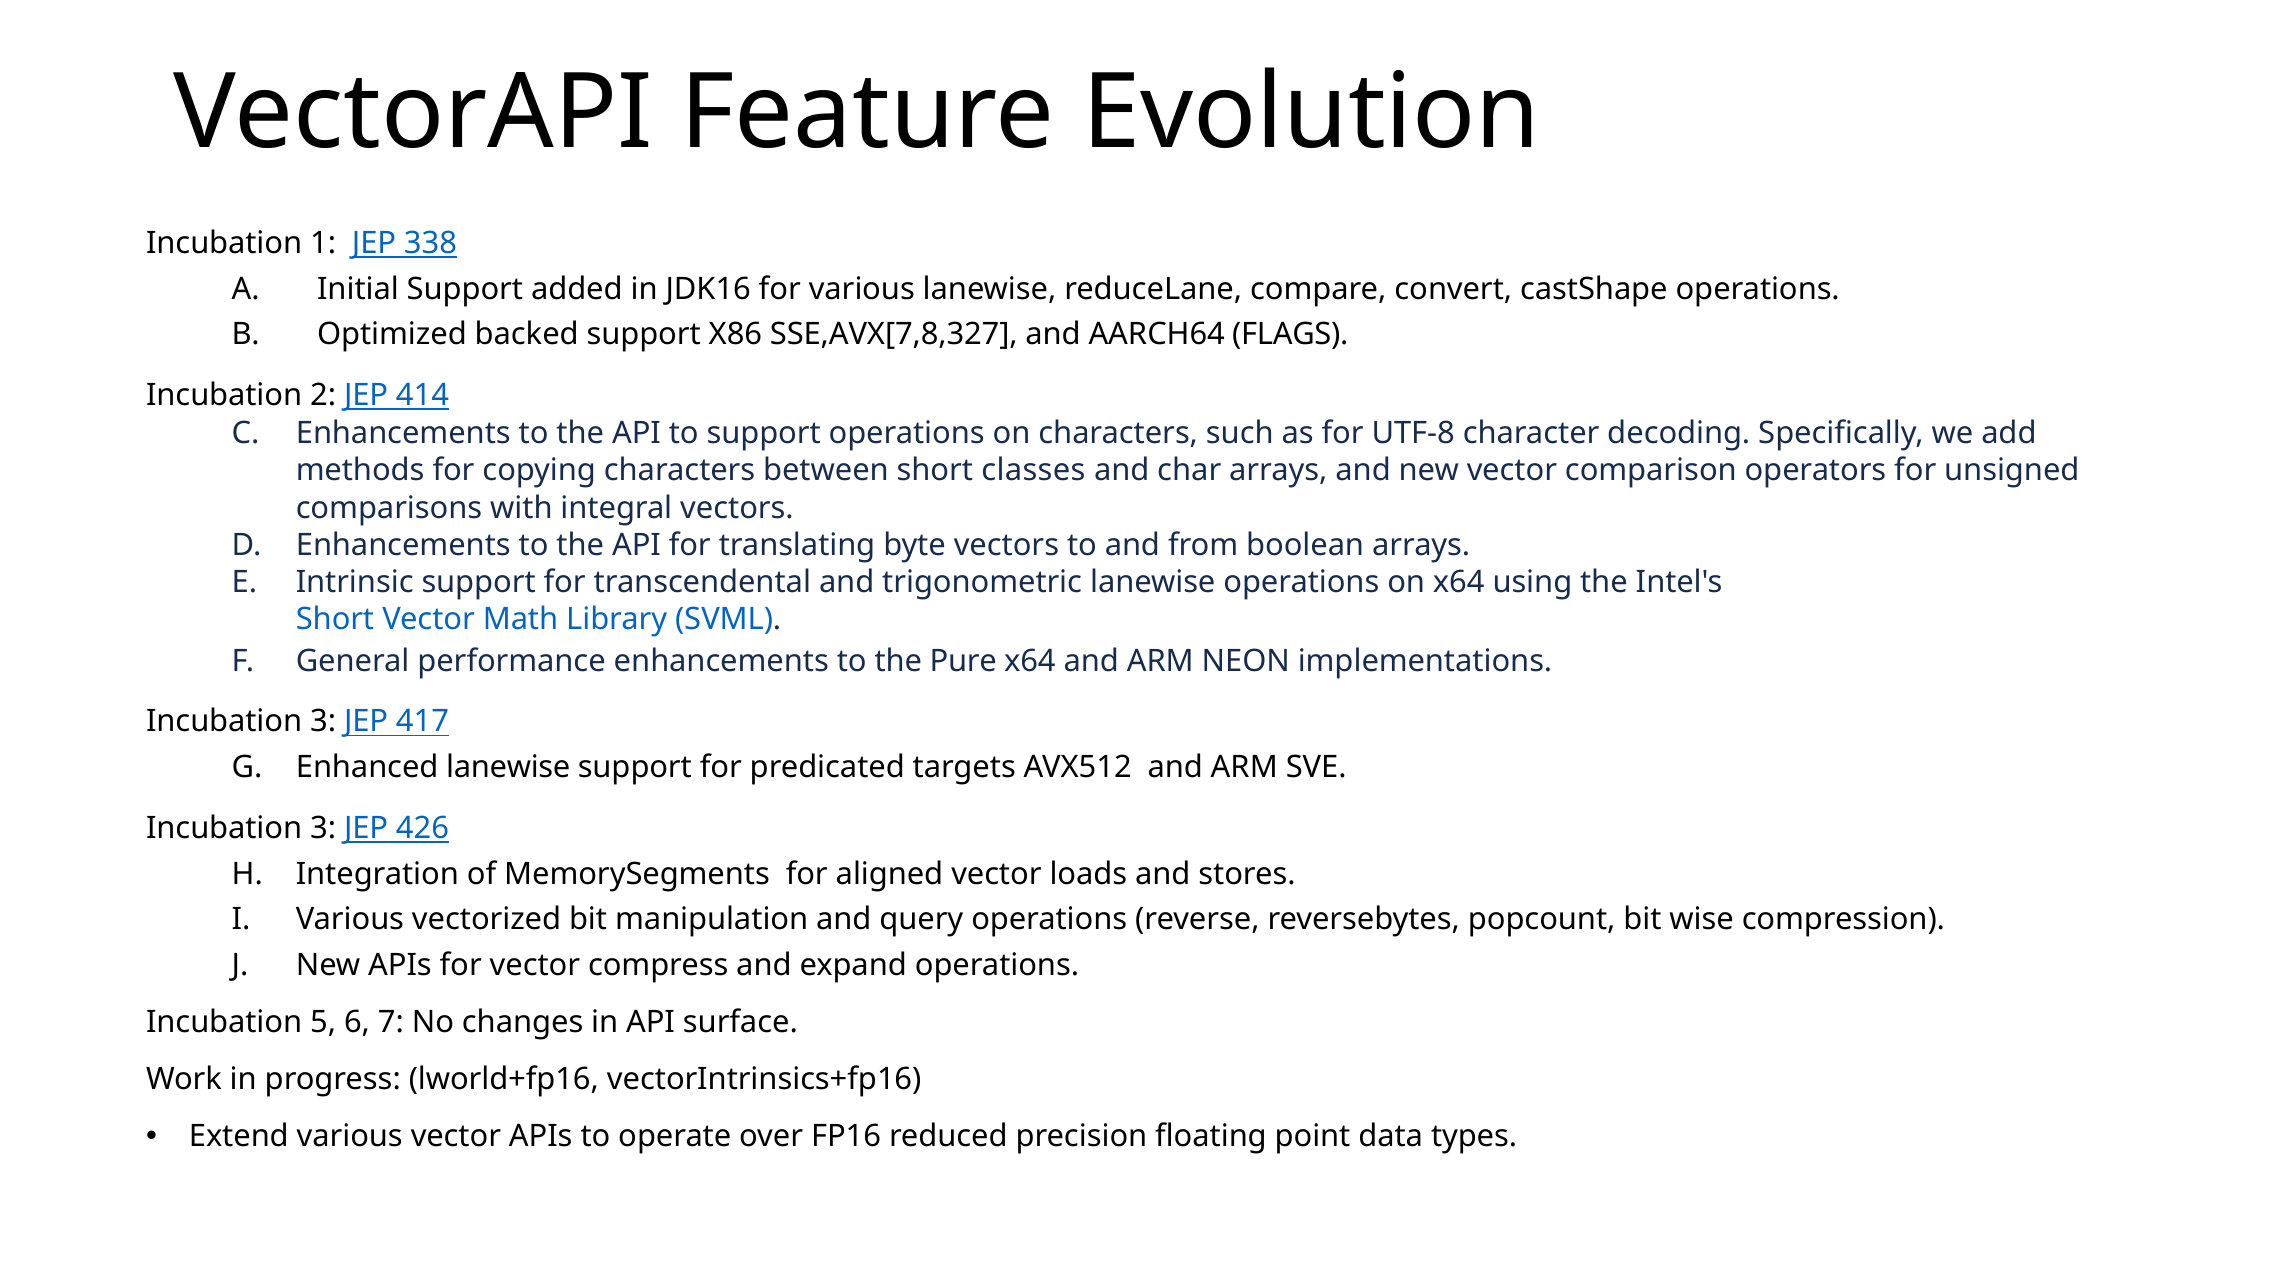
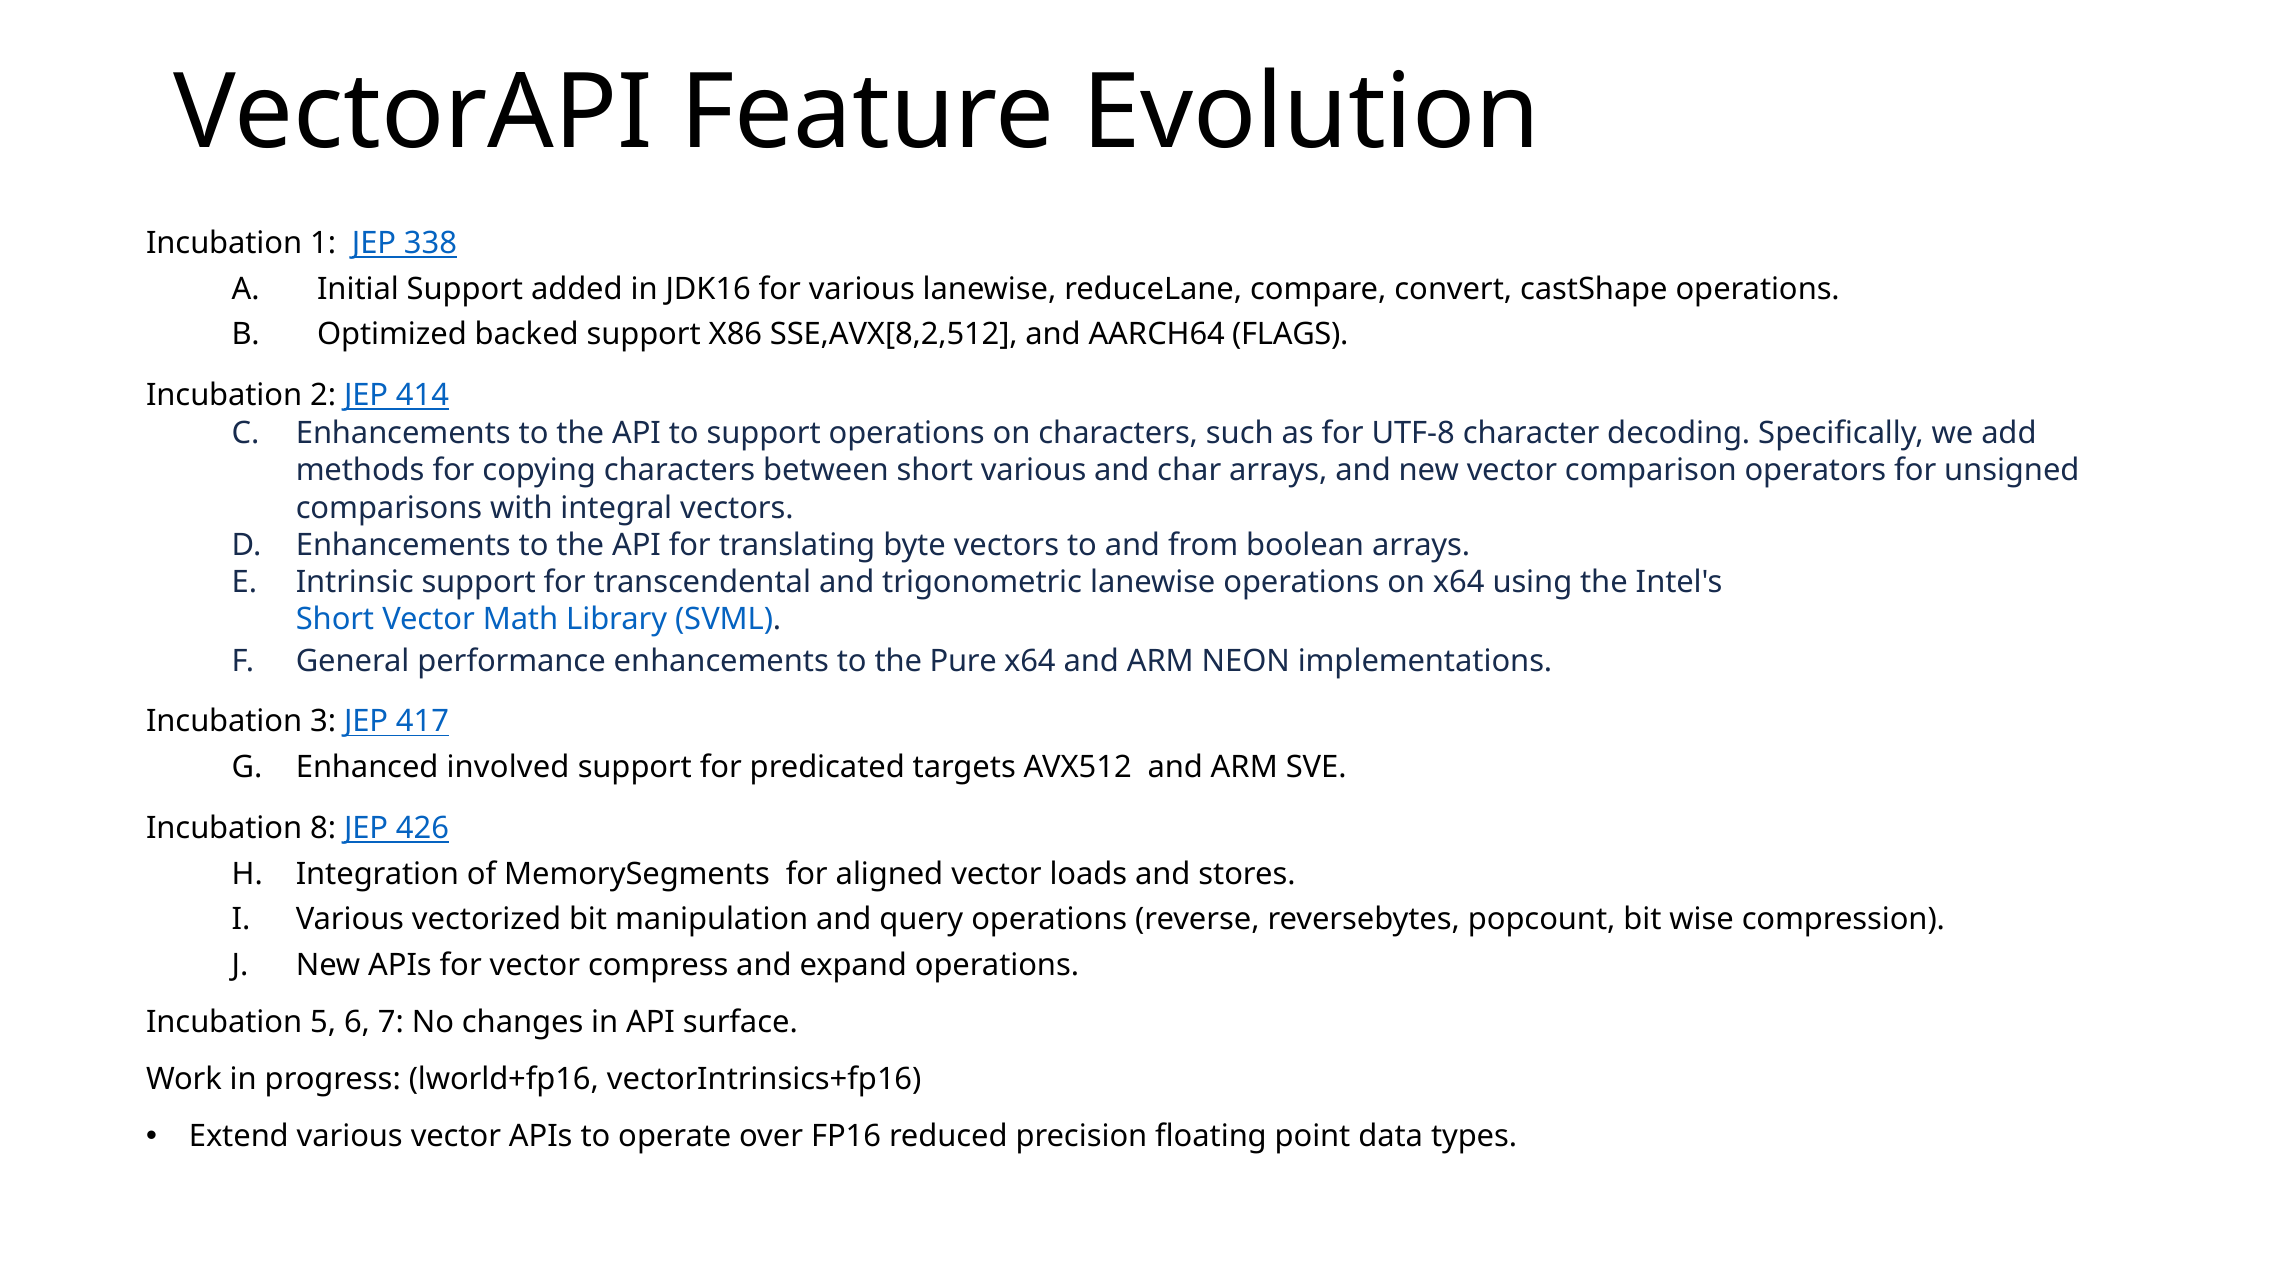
SSE,AVX[7,8,327: SSE,AVX[7,8,327 -> SSE,AVX[8,2,512 (894, 334)
short classes: classes -> various (1034, 471)
Enhanced lanewise: lanewise -> involved (508, 767)
3: 3 -> 8 (323, 828)
